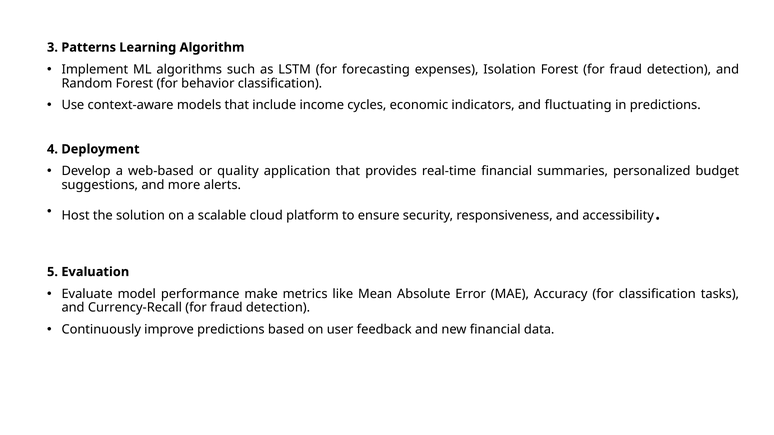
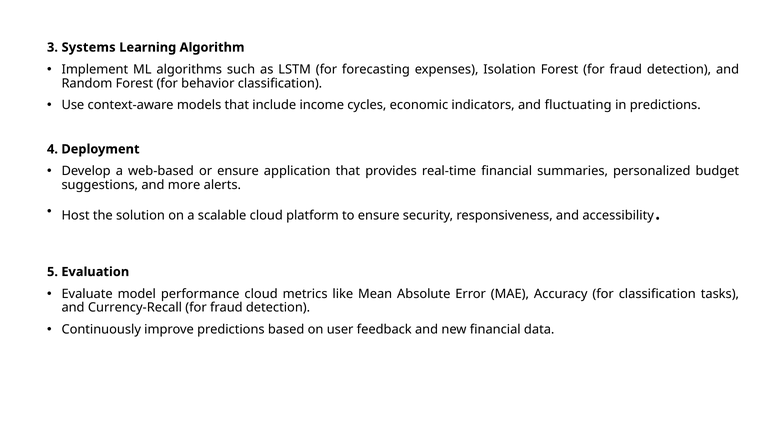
Patterns: Patterns -> Systems (89, 47)
or quality: quality -> ensure (238, 171)
performance make: make -> cloud (261, 294)
